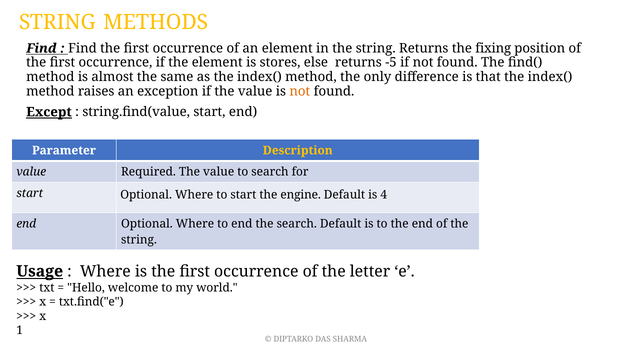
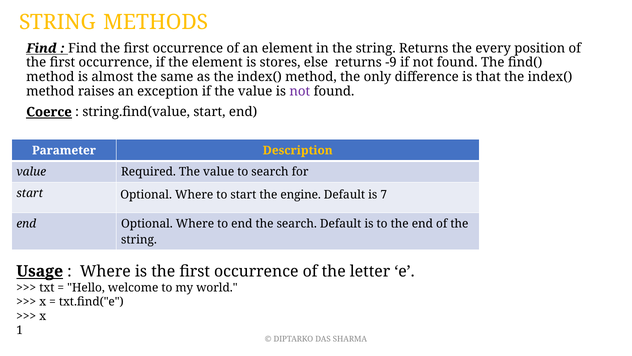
fixing: fixing -> every (493, 48)
-5: -5 -> -9 (391, 63)
not colour: orange -> purple (300, 91)
Except: Except -> Coerce (49, 112)
4: 4 -> 7 (384, 195)
